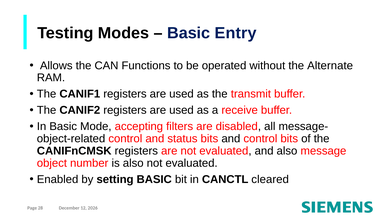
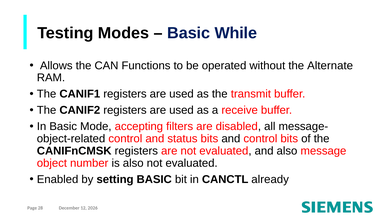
Entry: Entry -> While (236, 33)
cleared: cleared -> already (270, 180)
